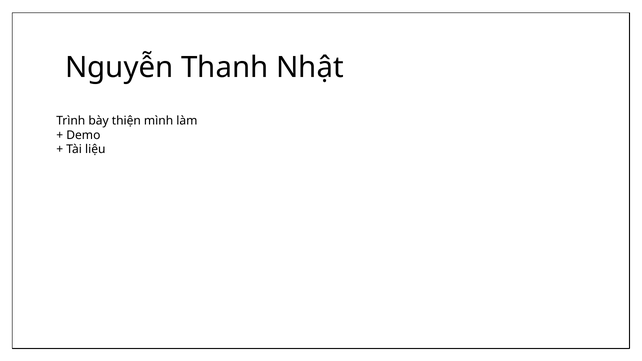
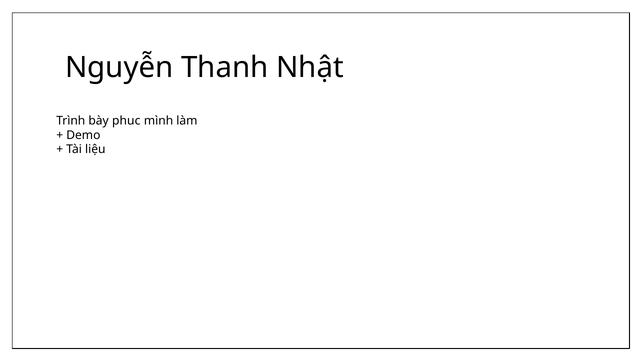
thiện: thiện -> phục (126, 121)
